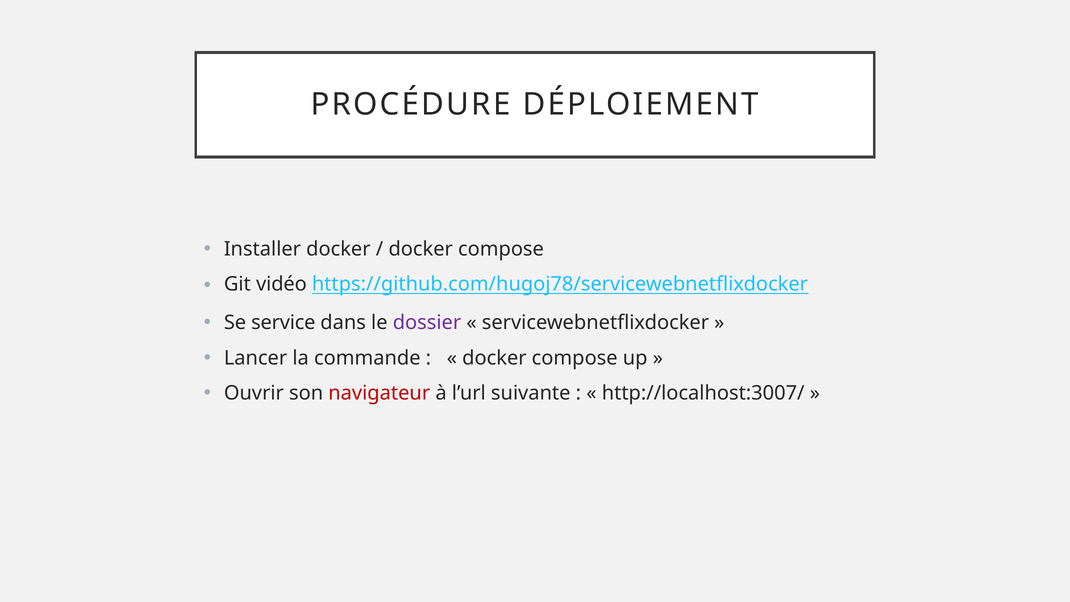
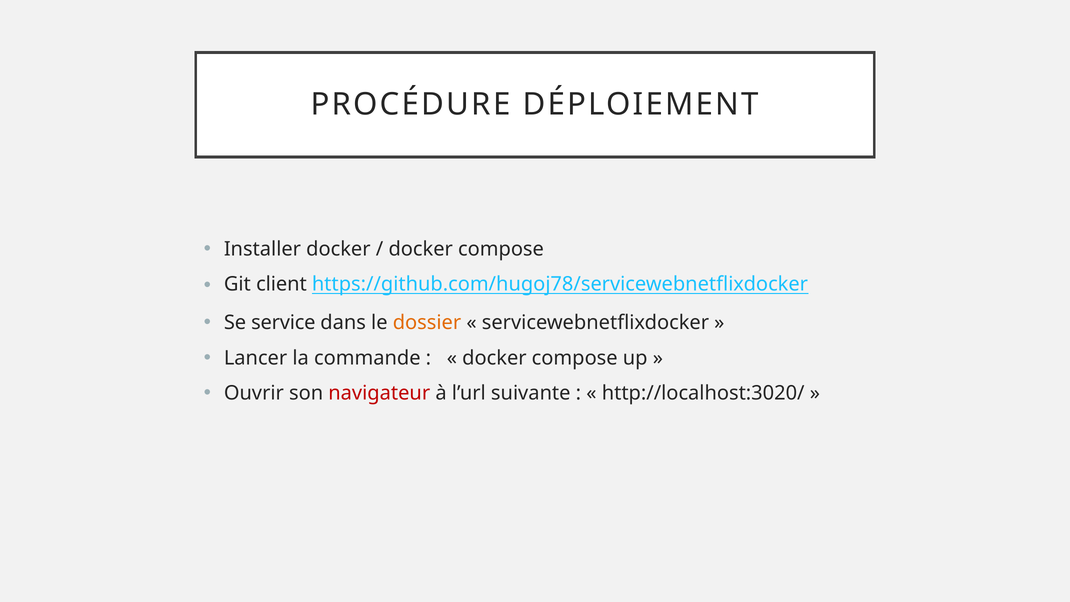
vidéo: vidéo -> client (281, 284)
dossier colour: purple -> orange (427, 323)
http://localhost:3007/: http://localhost:3007/ -> http://localhost:3020/ (703, 393)
